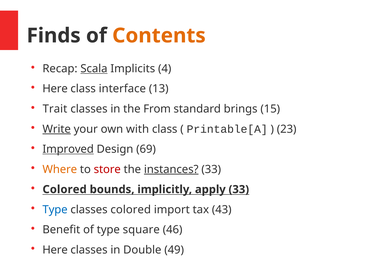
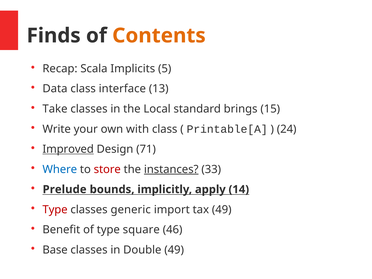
Scala underline: present -> none (94, 69)
4: 4 -> 5 (165, 69)
Here: Here -> Data (55, 89)
Trait: Trait -> Take (55, 109)
From: From -> Local (157, 109)
Write underline: present -> none (57, 129)
23: 23 -> 24 (287, 129)
69: 69 -> 71 (146, 149)
Where colour: orange -> blue (60, 169)
Colored: Colored -> Prelude (65, 189)
apply 33: 33 -> 14 (239, 189)
Type colour: blue -> red (55, 210)
classes colored: colored -> generic (131, 210)
tax 43: 43 -> 49 (222, 210)
Here: Here -> Base (55, 250)
